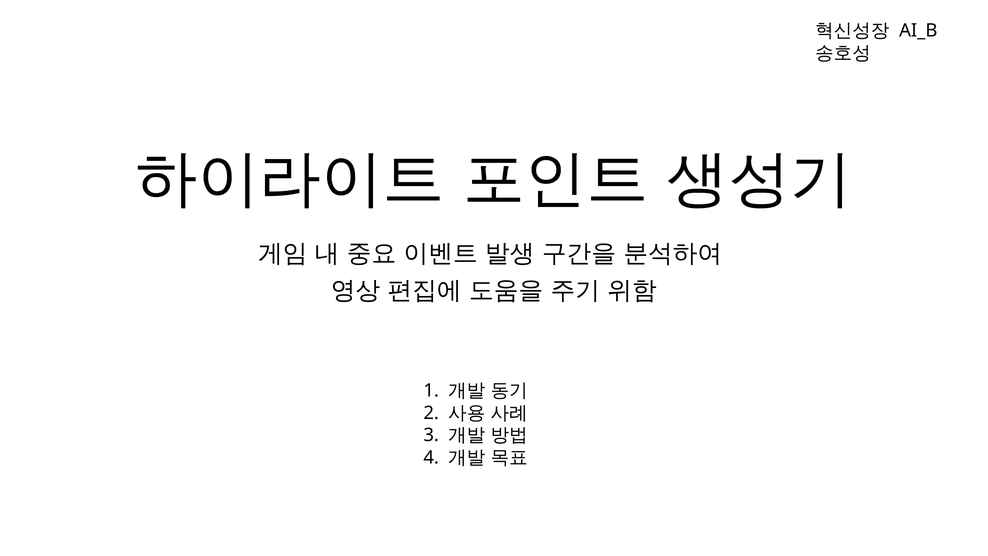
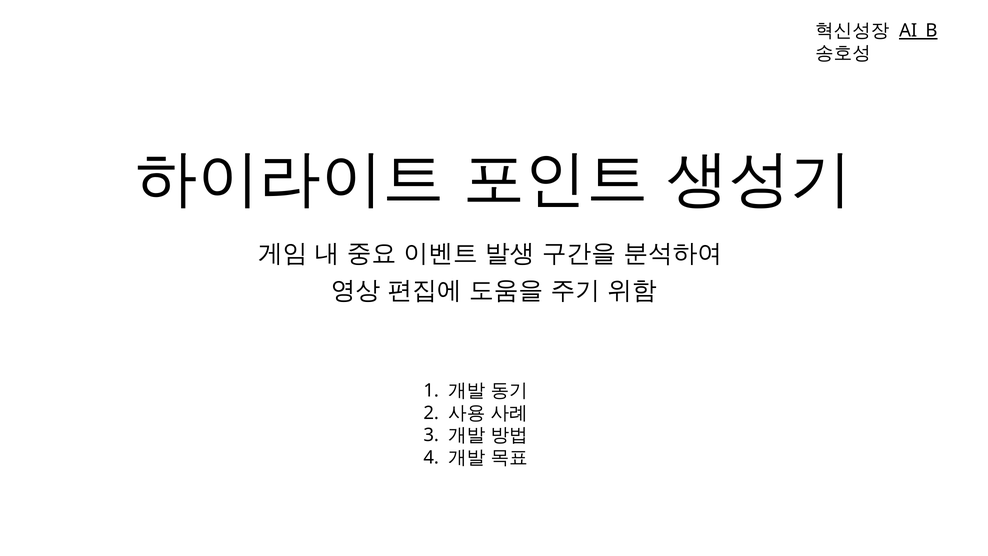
AI_B underline: none -> present (918, 31)
